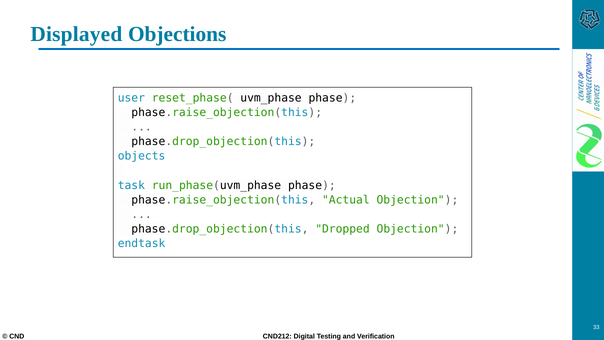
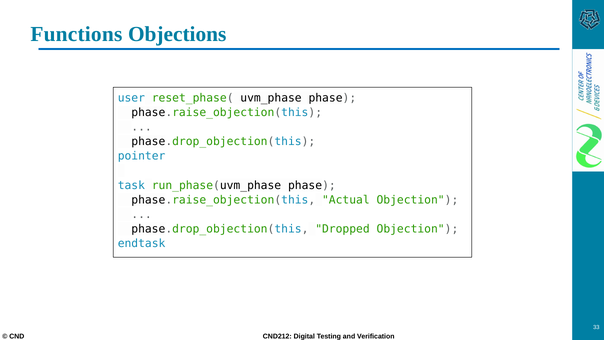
Displayed: Displayed -> Functions (76, 34)
objects: objects -> pointer (142, 156)
